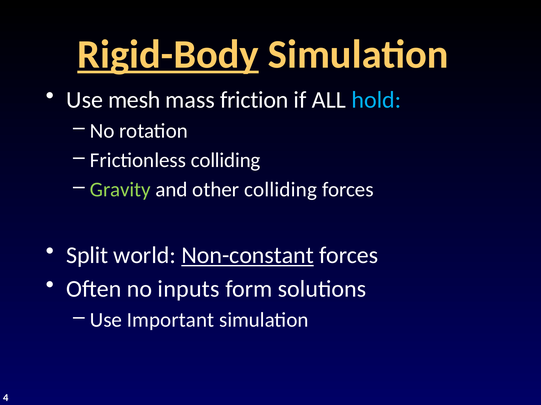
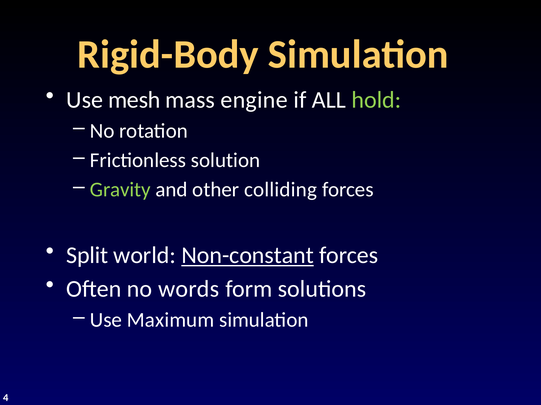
Rigid-Body underline: present -> none (168, 55)
friction: friction -> engine (254, 100)
hold colour: light blue -> light green (376, 100)
Frictionless colliding: colliding -> solution (225, 161)
inputs: inputs -> words (189, 289)
Important: Important -> Maximum (171, 320)
